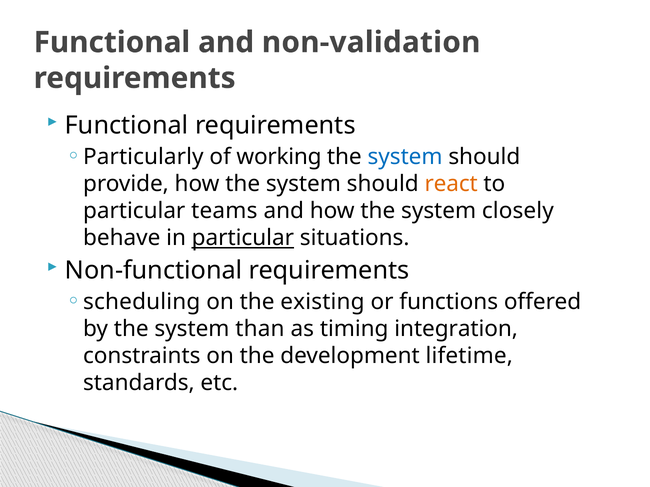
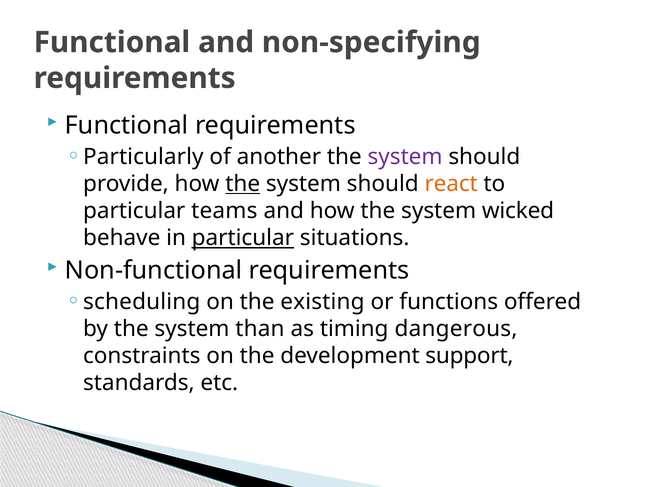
non-validation: non-validation -> non-specifying (371, 42)
working: working -> another (279, 157)
system colour: blue -> purple (405, 157)
the underline: none -> present (243, 184)
closely: closely -> wicked (518, 211)
integration: integration -> dangerous (456, 329)
lifetime: lifetime -> support (469, 356)
